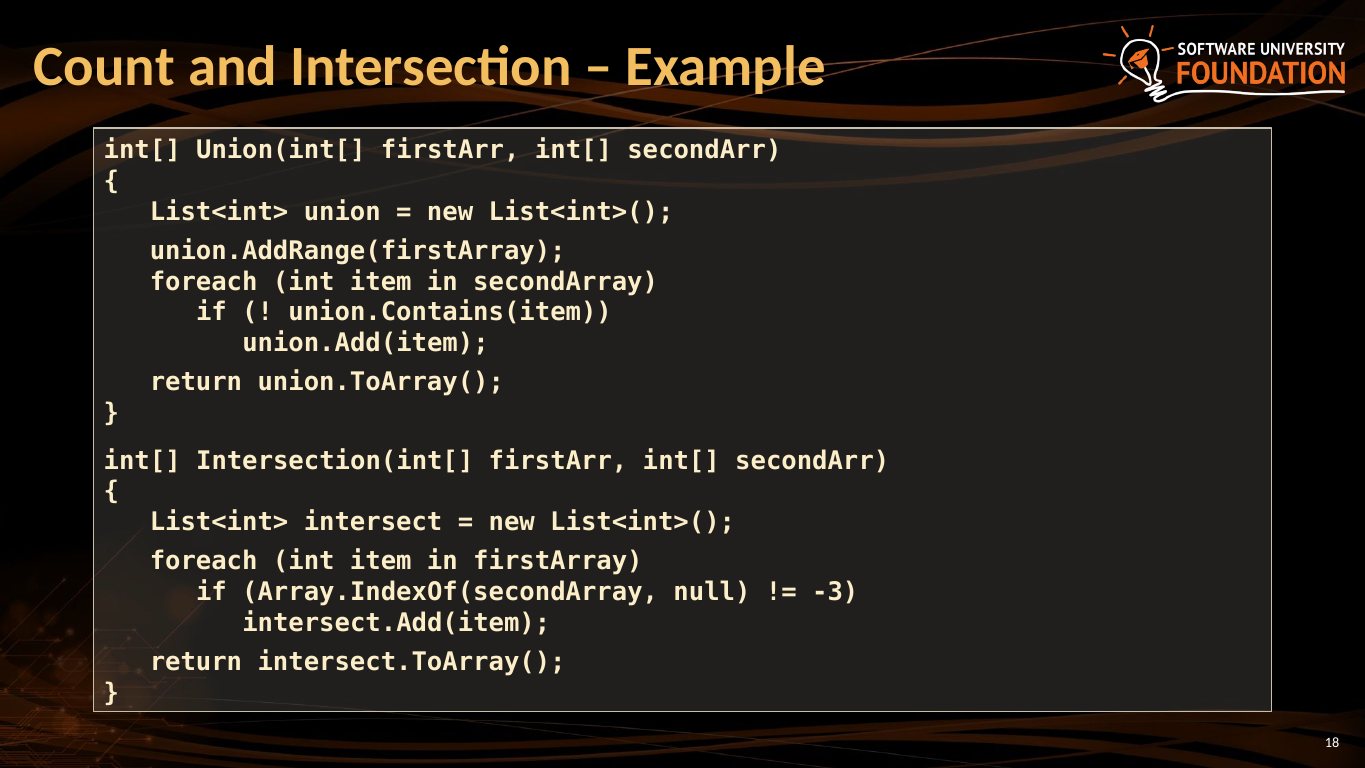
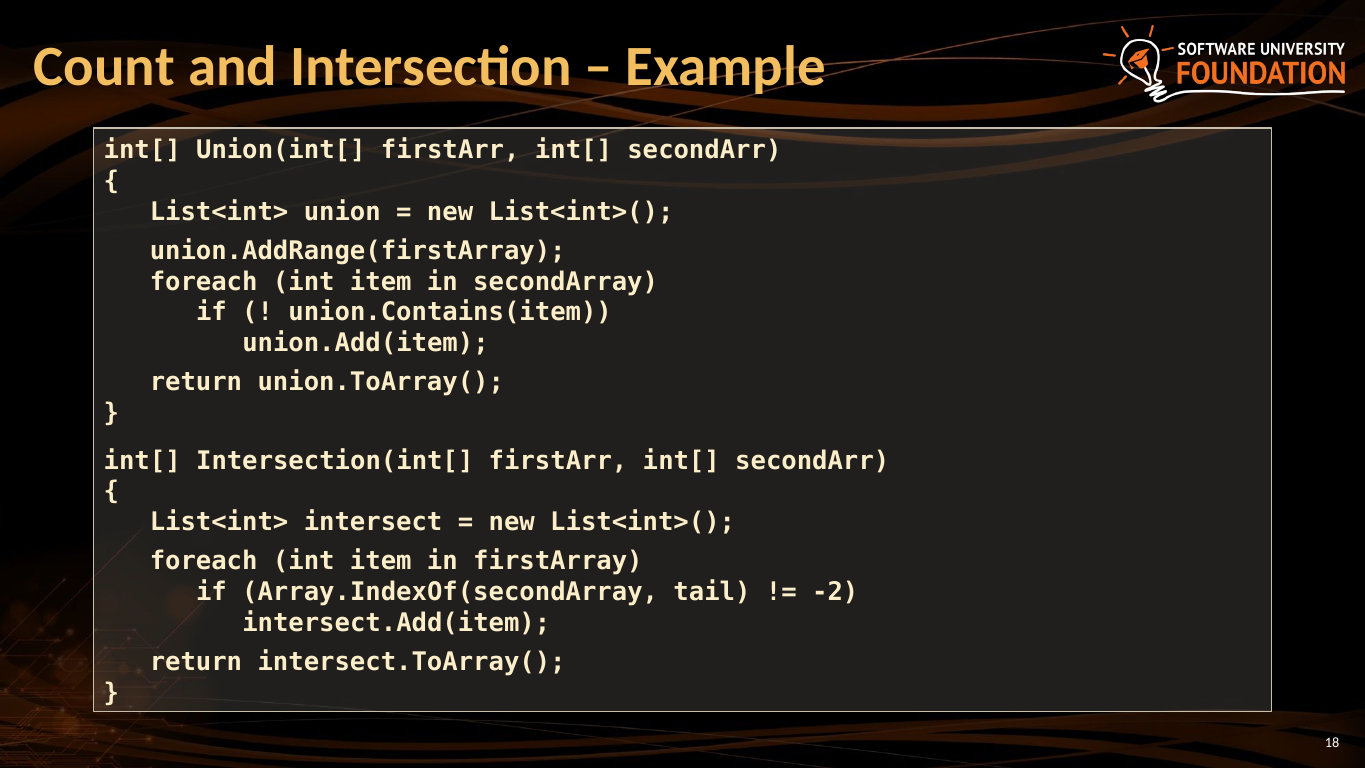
null: null -> tail (712, 592)
-3: -3 -> -2 (835, 592)
